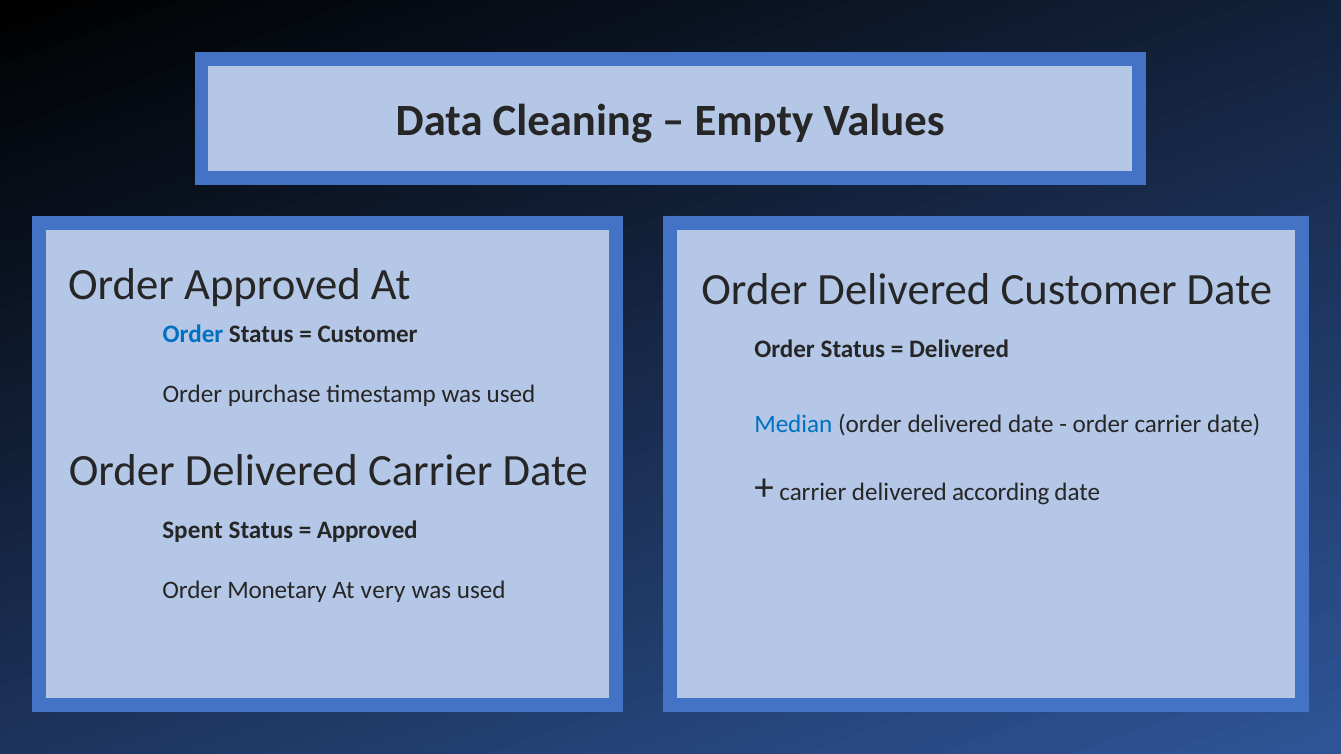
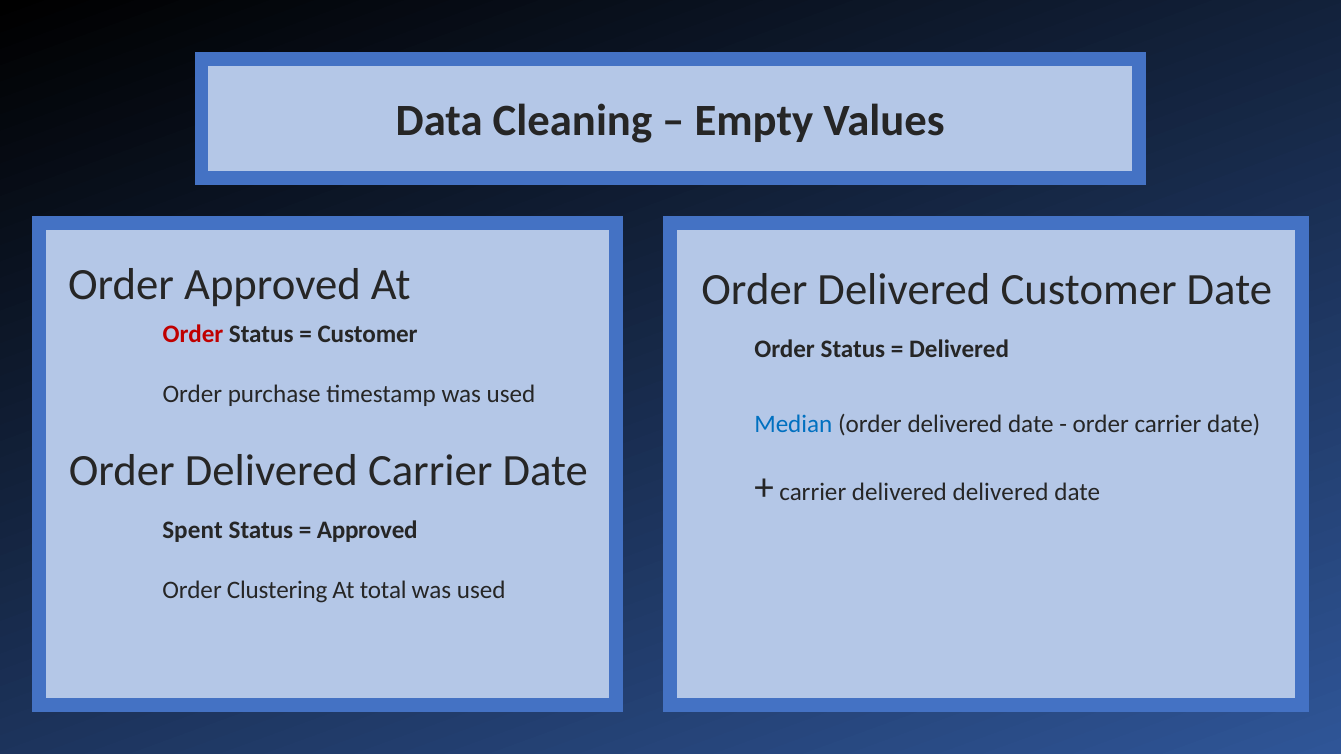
Order colour: blue -> red (193, 334)
delivered according: according -> delivered (1001, 492)
Monetary: Monetary -> Clustering (277, 590)
very: very -> total (383, 590)
